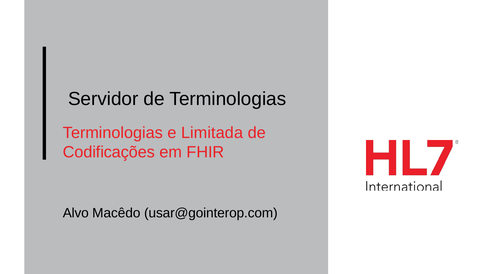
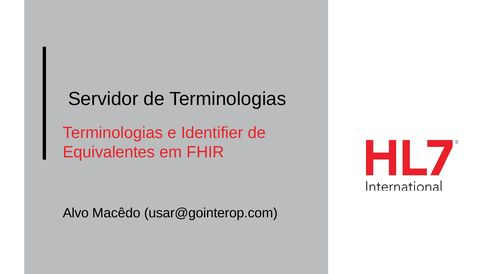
Limitada: Limitada -> Identifier (212, 133)
Codificações: Codificações -> Equivalentes (109, 152)
